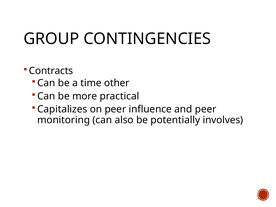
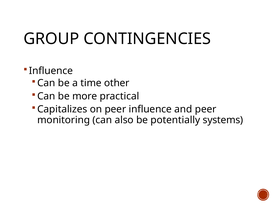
Contracts: Contracts -> Influence (51, 71)
involves: involves -> systems (223, 120)
